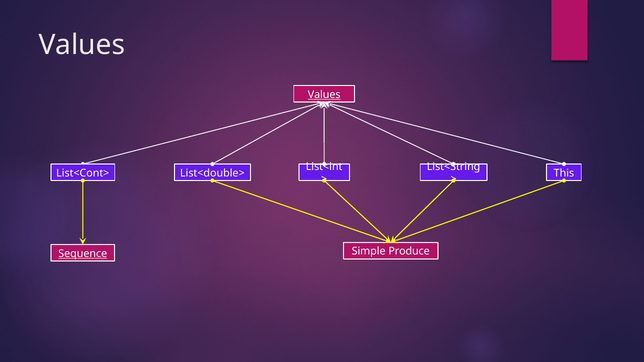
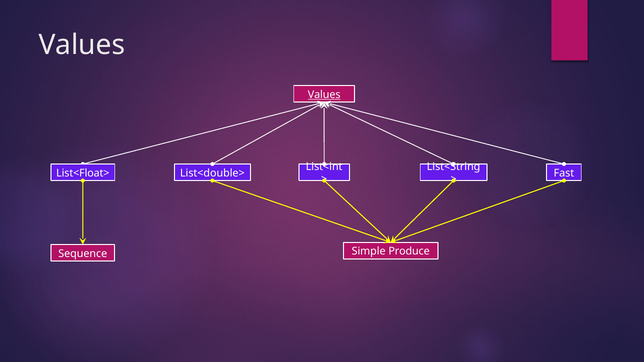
List<Cont>: List<Cont> -> List<Float> (83, 173)
This: This -> Fast (564, 173)
Sequence underline: present -> none (83, 254)
